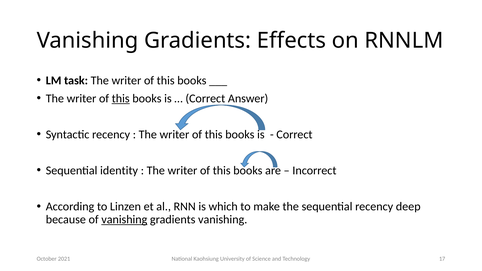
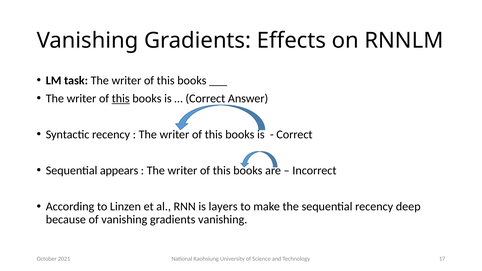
identity: identity -> appears (119, 171)
which: which -> layers (223, 207)
vanishing underline: present -> none (124, 220)
